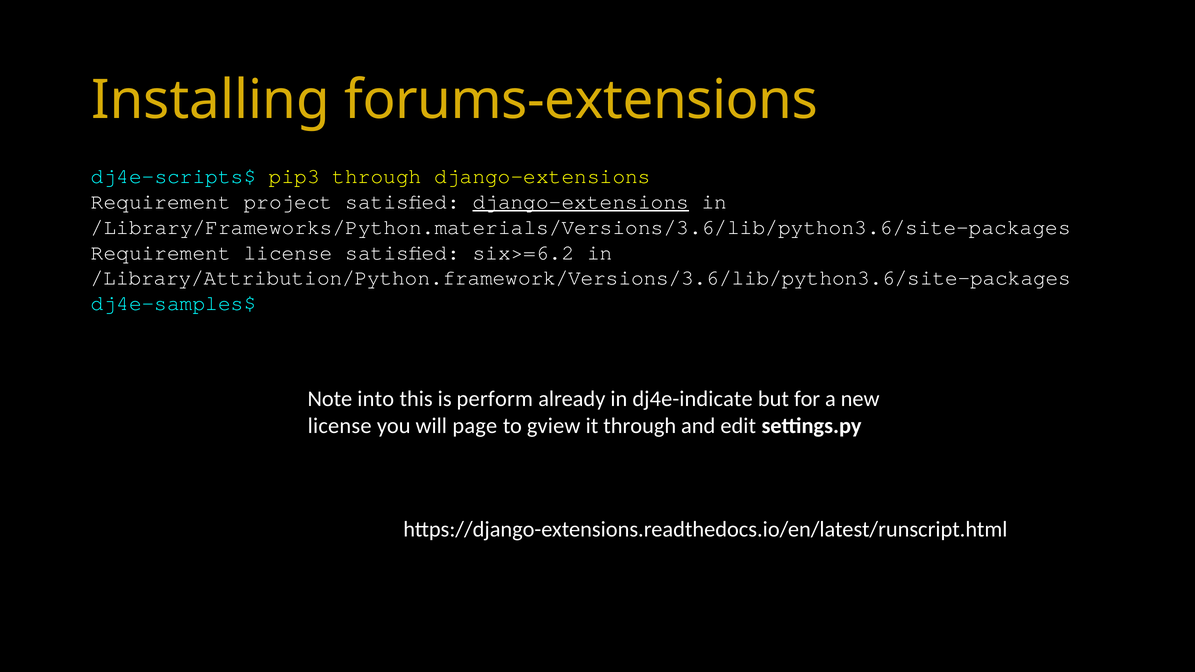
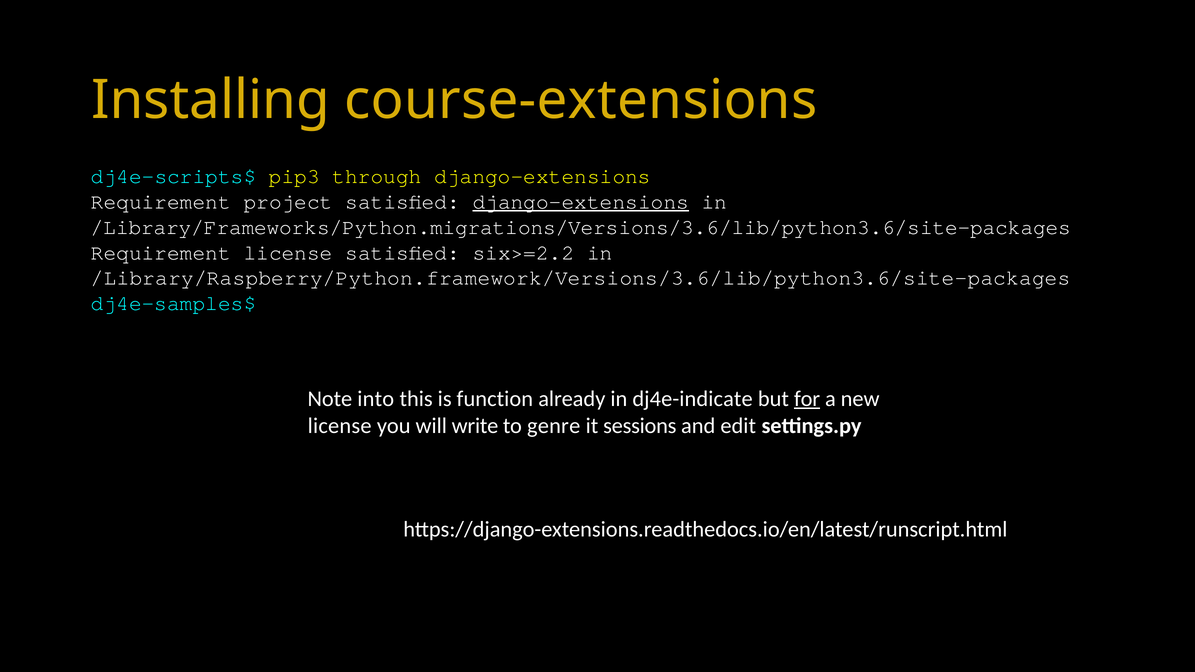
forums-extensions: forums-extensions -> course-extensions (581, 100)
/Library/Frameworks/Python.materials/Versions/3.6/lib/python3.6/site-packages: /Library/Frameworks/Python.materials/Versions/3.6/lib/python3.6/site-packages -> /Library/Frameworks/Python.migrations/Versions/3.6/lib/python3.6/site-packages (581, 227)
six>=6.2: six>=6.2 -> six>=2.2 (523, 253)
/Library/Attribution/Python.framework/Versions/3.6/lib/python3.6/site-packages: /Library/Attribution/Python.framework/Versions/3.6/lib/python3.6/site-packages -> /Library/Raspberry/Python.framework/Versions/3.6/lib/python3.6/site-packages (581, 278)
perform: perform -> function (495, 399)
for underline: none -> present (807, 399)
page: page -> write (475, 426)
gview: gview -> genre (554, 426)
it through: through -> sessions (640, 426)
